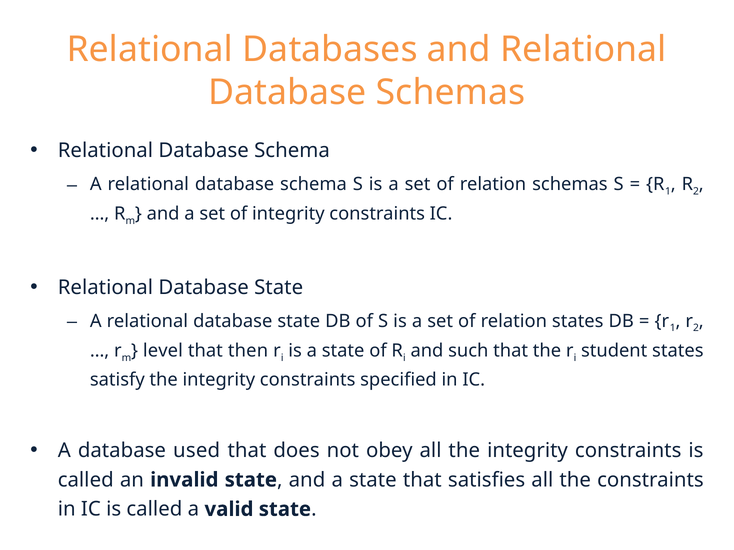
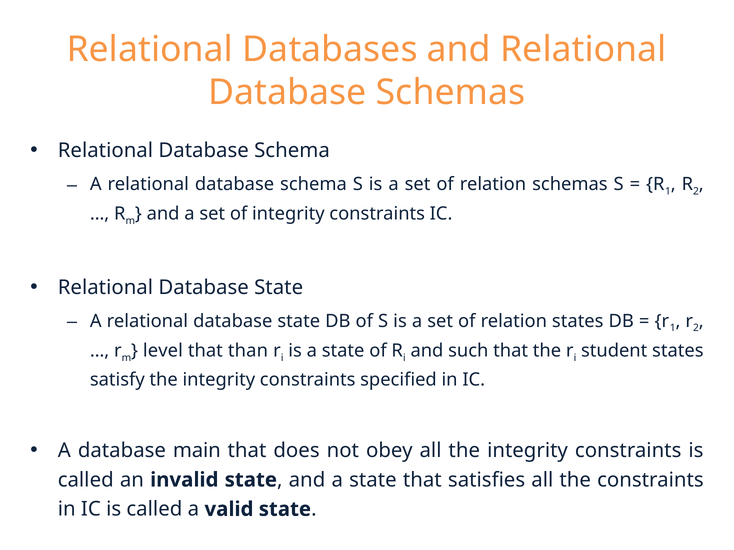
then: then -> than (248, 351)
used: used -> main (197, 451)
